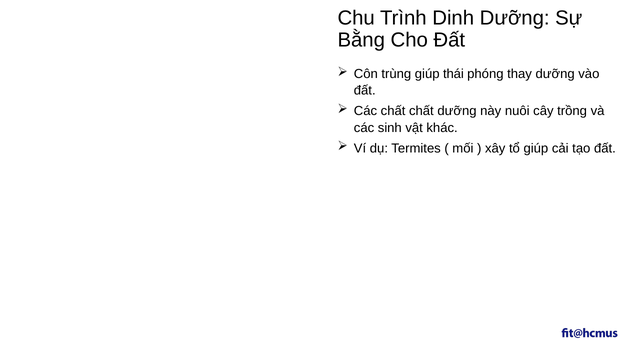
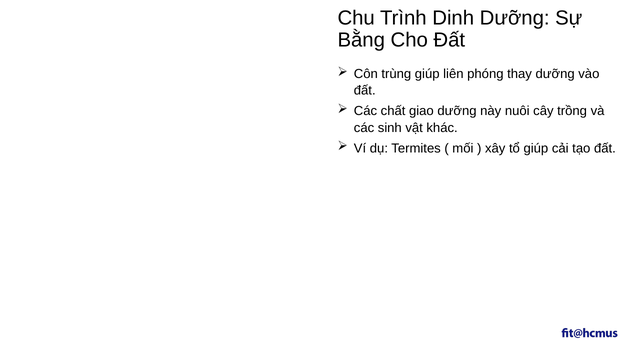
thái: thái -> liên (453, 74)
chất chất: chất -> giao (421, 111)
